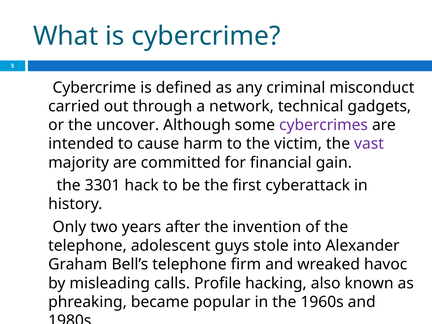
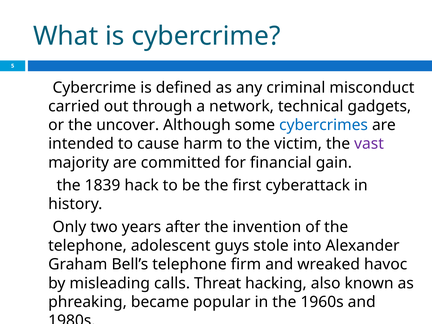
cybercrimes colour: purple -> blue (324, 125)
3301: 3301 -> 1839 (103, 185)
Profile: Profile -> Threat (218, 283)
